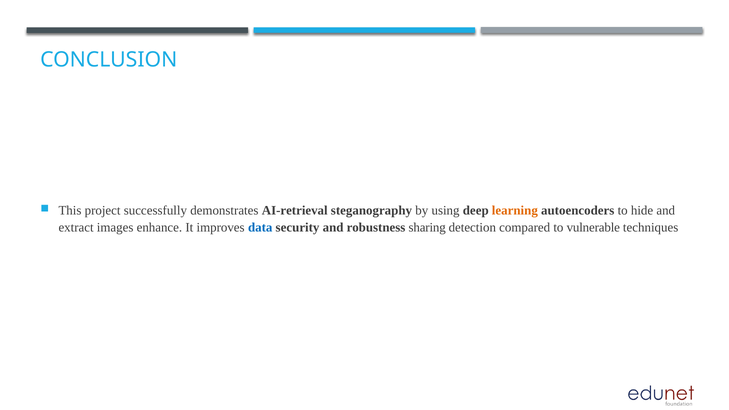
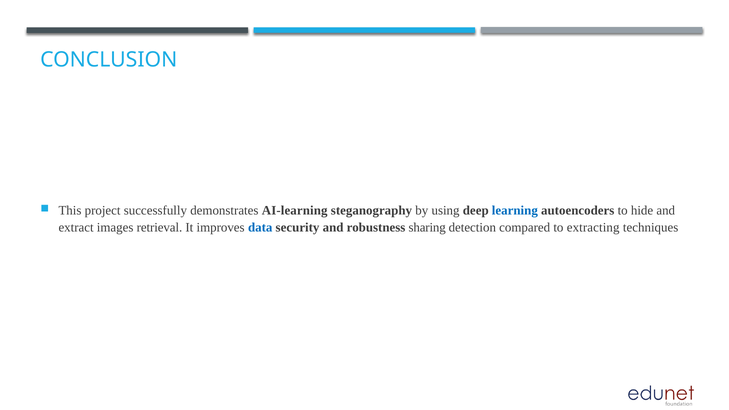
AI-retrieval: AI-retrieval -> AI-learning (295, 211)
learning colour: orange -> blue (515, 211)
enhance: enhance -> retrieval (159, 228)
vulnerable: vulnerable -> extracting (593, 228)
